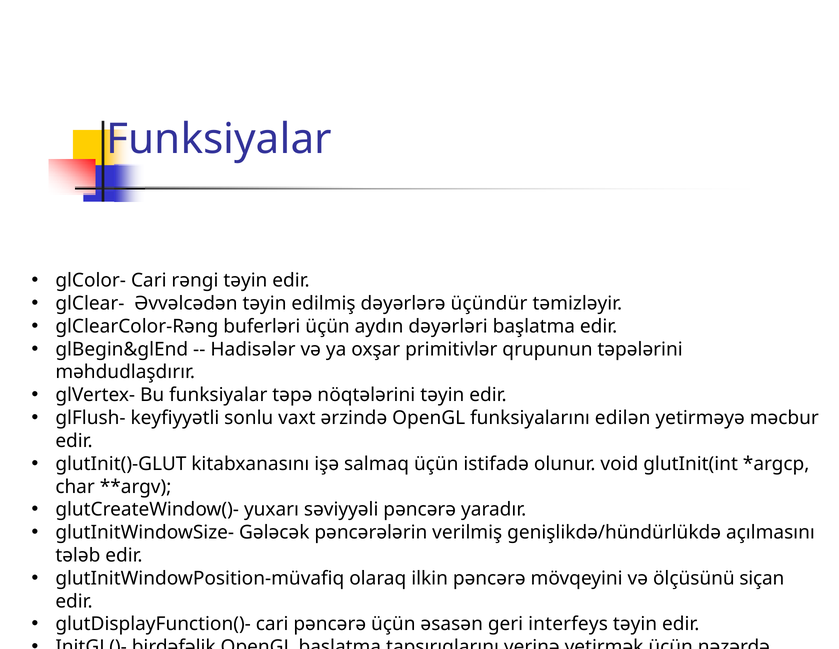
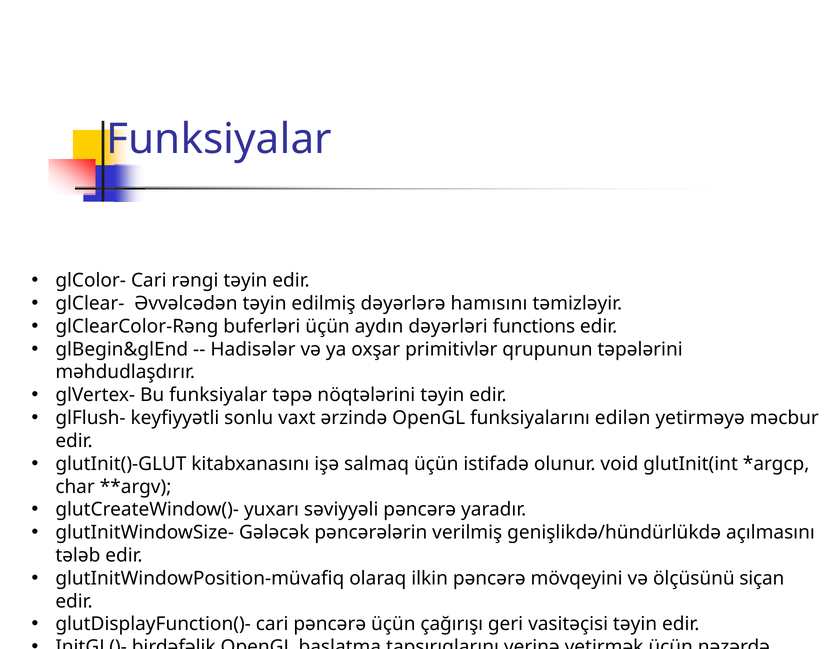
üçündür: üçündür -> hamısını (489, 303)
dəyərləri başlatma: başlatma -> functions (534, 326)
əsasən: əsasən -> çağırışı (452, 623)
interfeys: interfeys -> vasitəçisi (568, 623)
